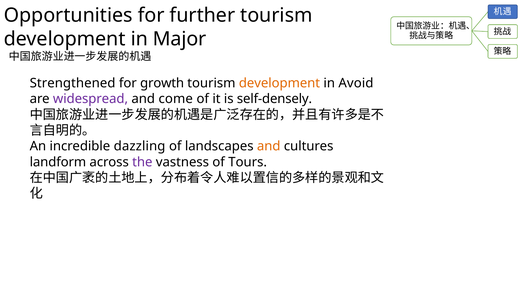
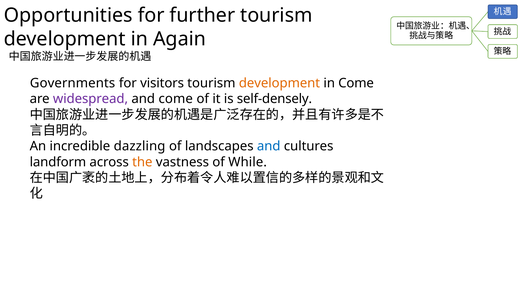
Major: Major -> Again (179, 39)
Strengthened: Strengthened -> Governments (73, 83)
growth: growth -> visitors (162, 83)
in Avoid: Avoid -> Come (356, 83)
and colour: orange -> blue (269, 146)
the colour: purple -> orange (142, 162)
Tours: Tours -> While (248, 162)
